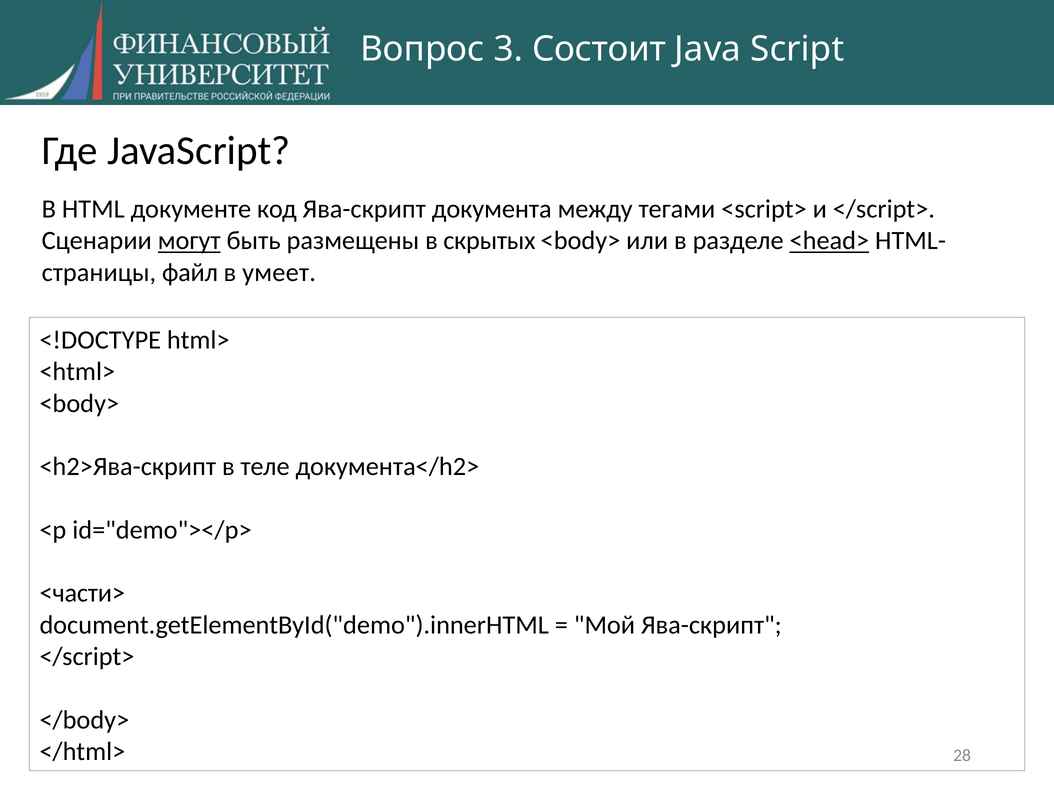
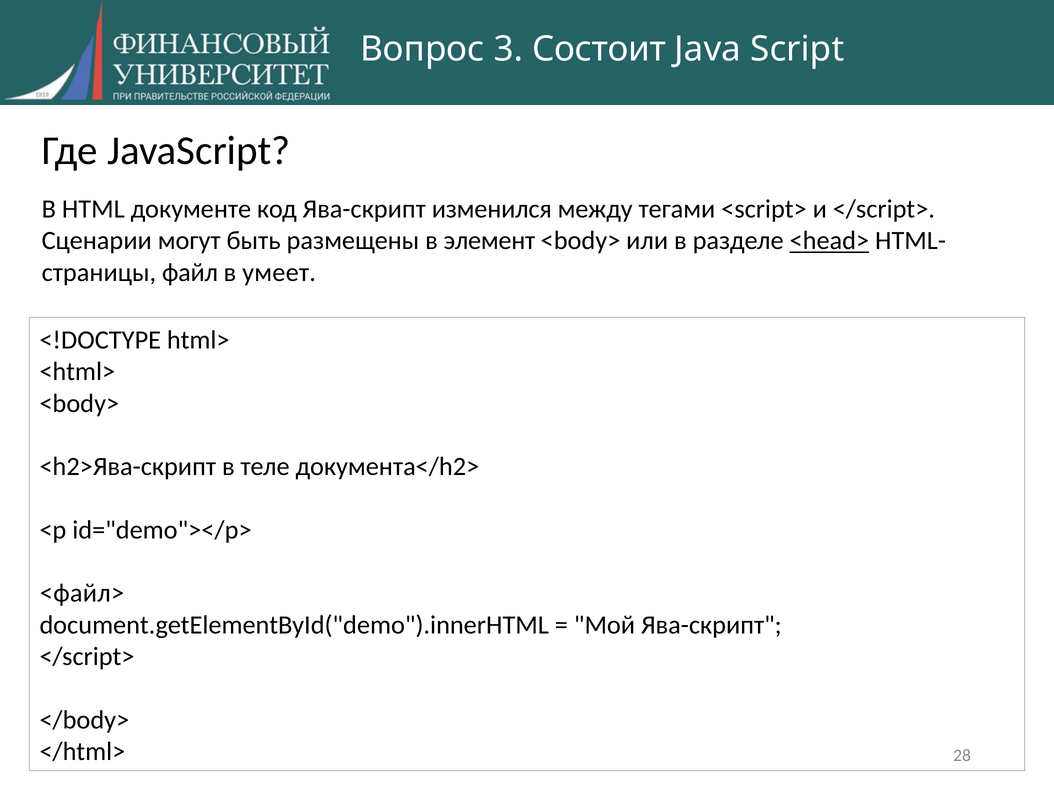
документа: документа -> изменился (492, 209)
могут underline: present -> none (189, 241)
скрытых: скрытых -> элемент (489, 241)
<части>: <части> -> <файл> (82, 593)
